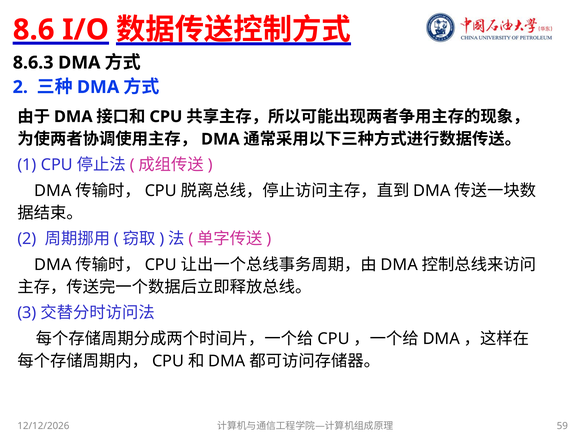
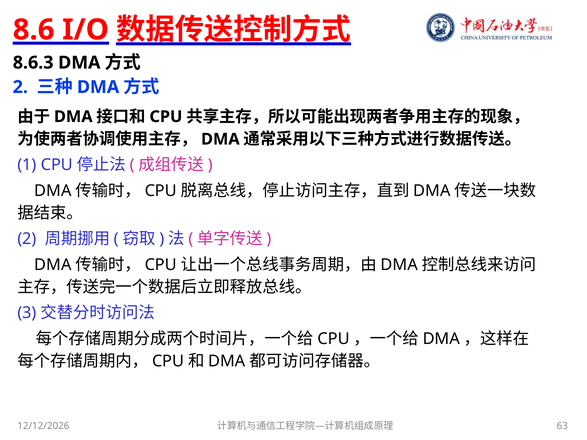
59: 59 -> 63 (562, 426)
